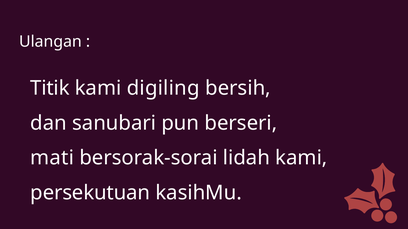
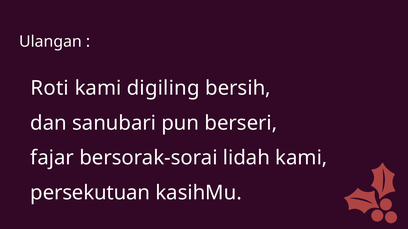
Titik: Titik -> Roti (50, 88)
mati: mati -> fajar (52, 158)
